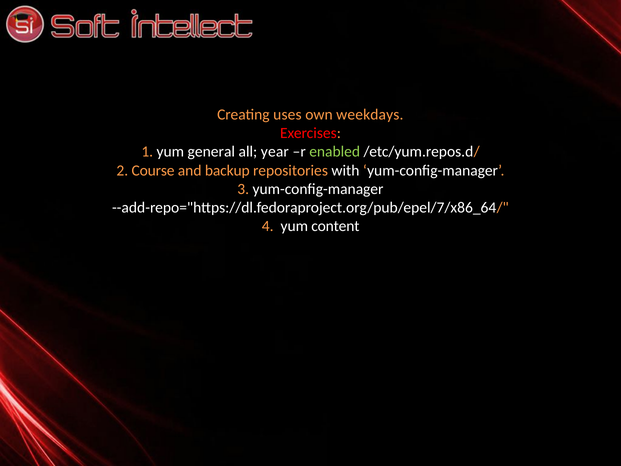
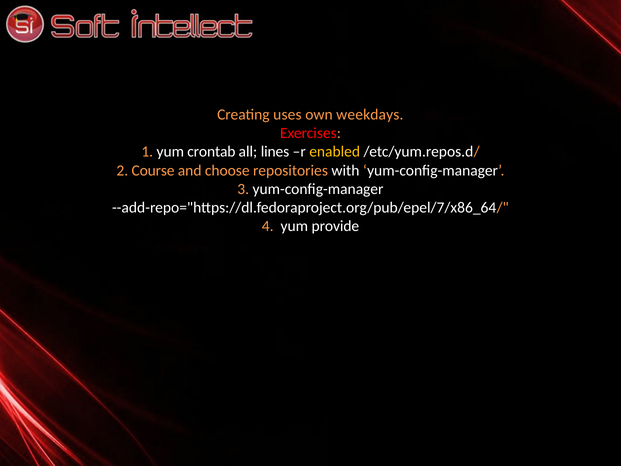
general: general -> crontab (211, 152)
year: year -> lines (275, 152)
enabled colour: light green -> yellow (335, 152)
backup: backup -> choose (227, 170)
content: content -> provide (335, 226)
